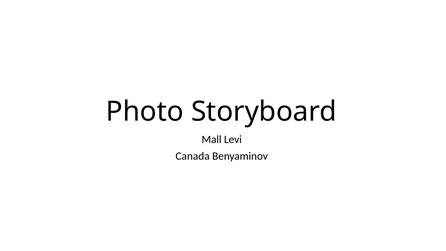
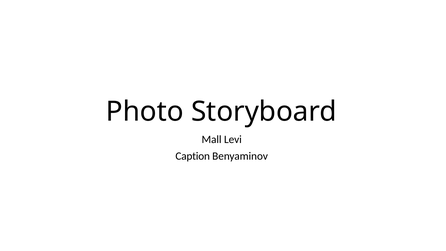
Canada: Canada -> Caption (193, 156)
